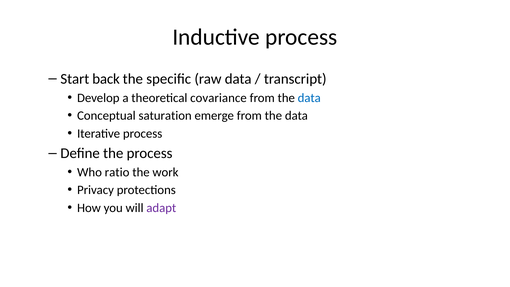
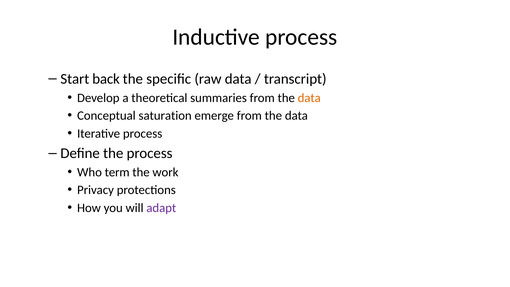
covariance: covariance -> summaries (219, 98)
data colour: blue -> orange (309, 98)
ratio: ratio -> term (117, 172)
